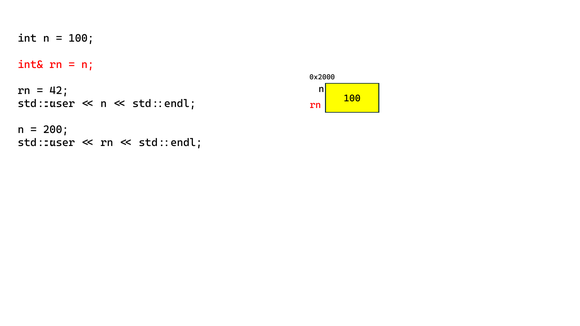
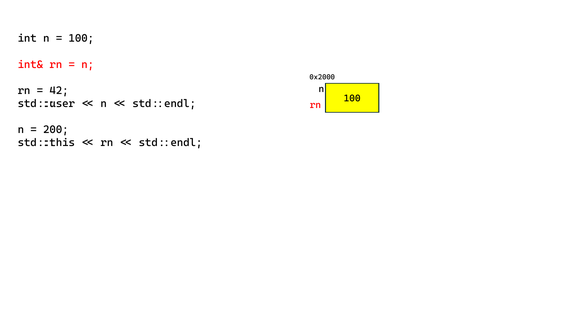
std::user: std::user -> std::this (46, 143)
